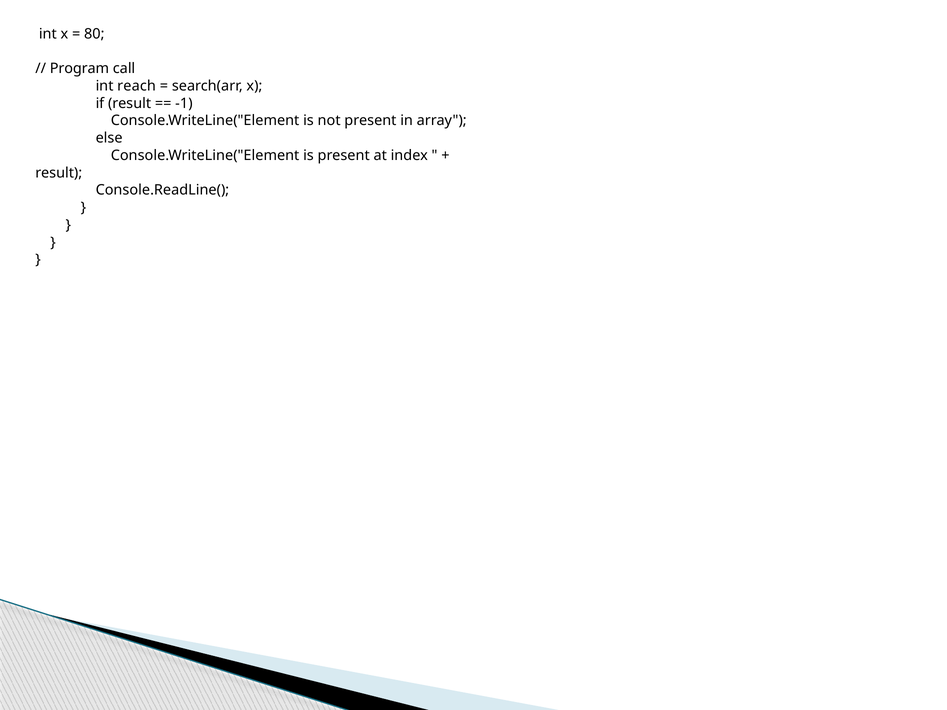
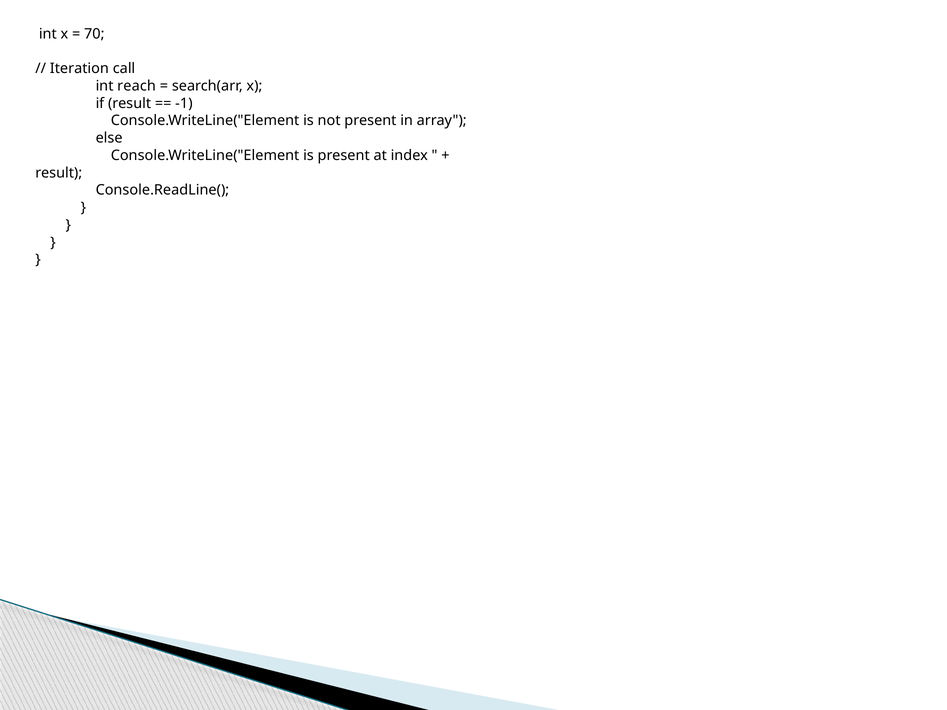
80: 80 -> 70 (94, 34)
Program: Program -> Iteration (79, 69)
